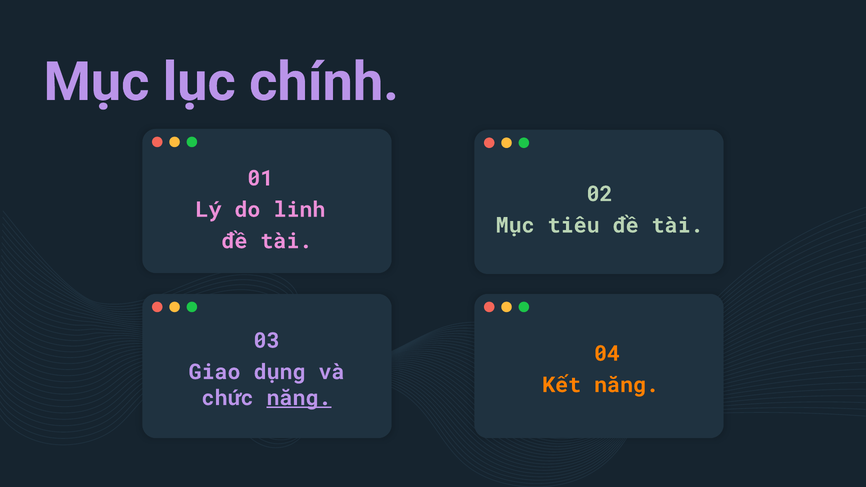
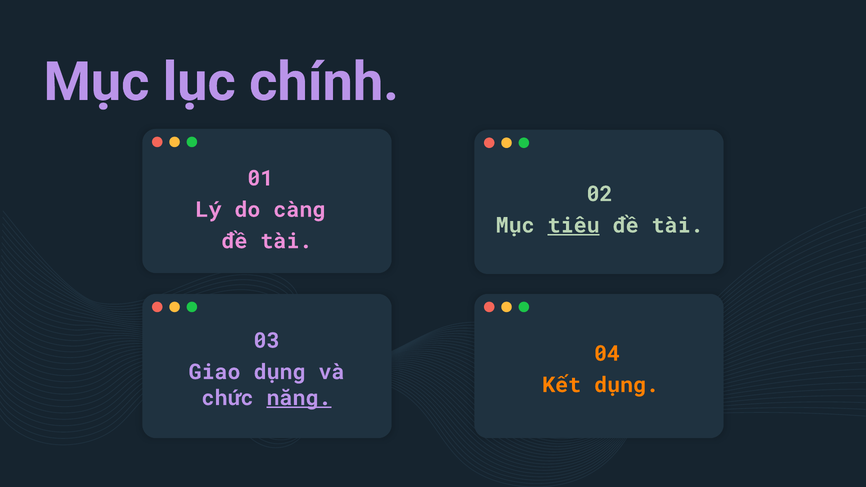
linh: linh -> càng (299, 210)
tiêu underline: none -> present (574, 225)
Kết năng: năng -> dụng (627, 385)
